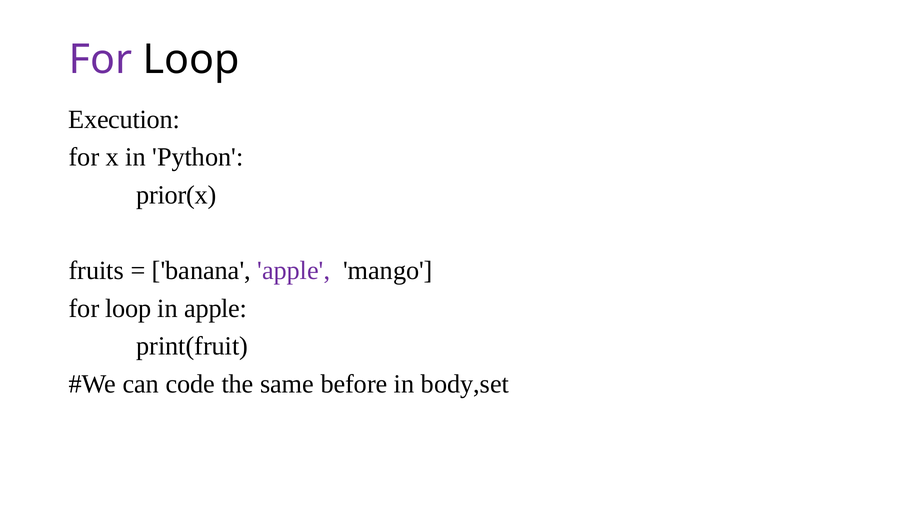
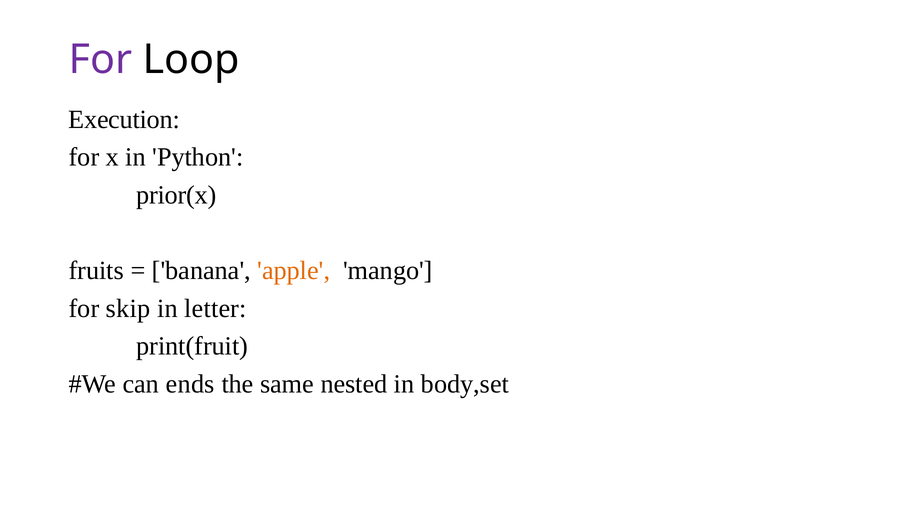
apple colour: purple -> orange (294, 271)
loop: loop -> skip (128, 308)
in apple: apple -> letter (215, 308)
code: code -> ends (190, 384)
before: before -> nested (354, 384)
